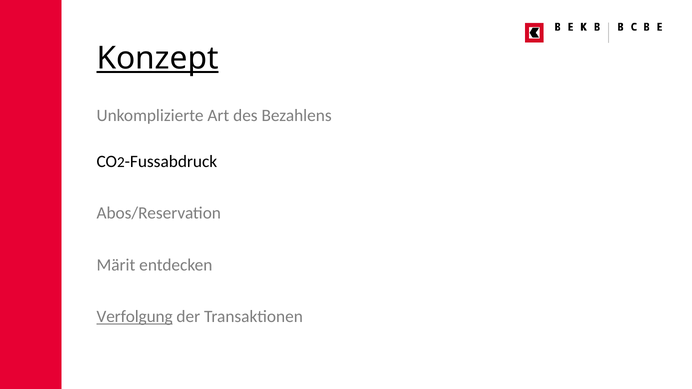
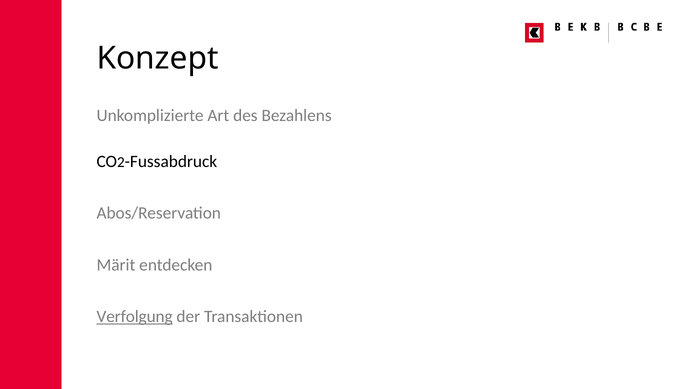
Konzept underline: present -> none (158, 58)
